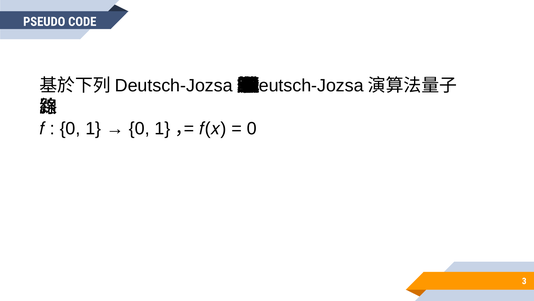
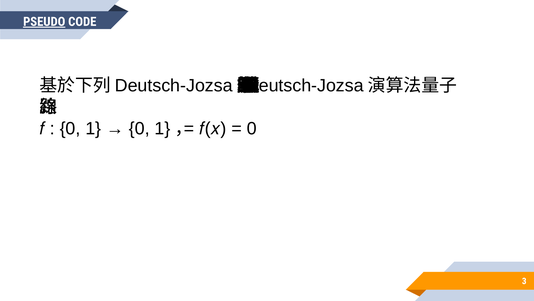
PSEUDO underline: none -> present (44, 22)
